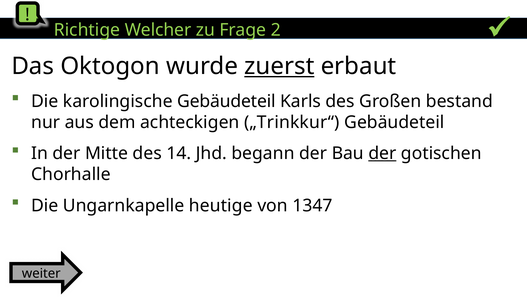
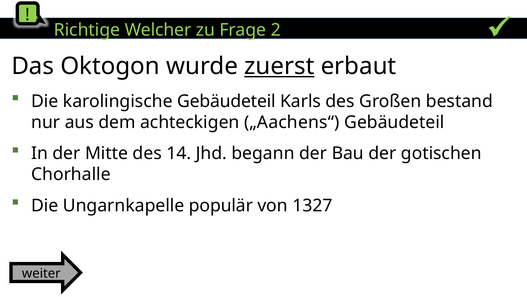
„Trinkkur“: „Trinkkur“ -> „Aachens“ (292, 122)
der underline: present -> none (382, 153)
heutige: heutige -> populär (221, 205)
1347: 1347 -> 1327 (312, 205)
